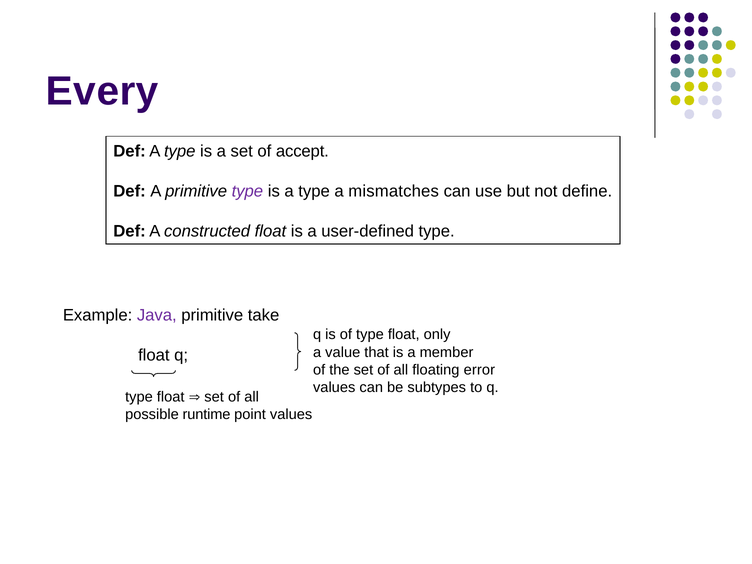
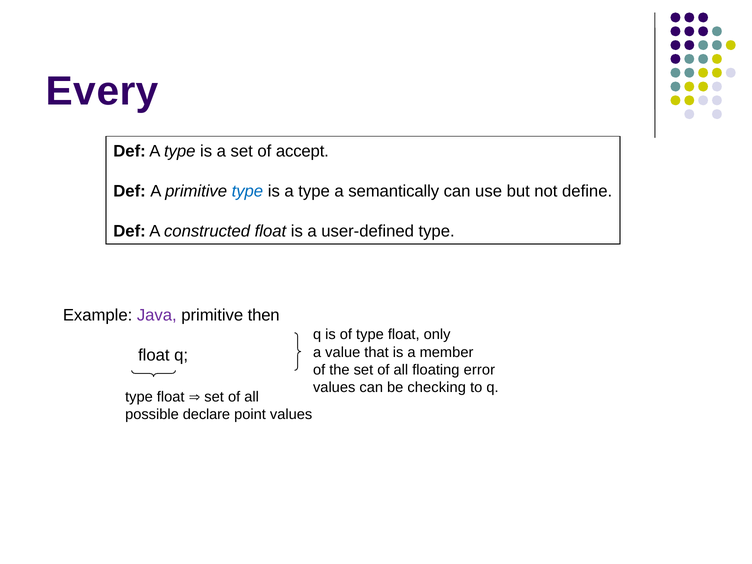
type colour: purple -> blue (247, 191)
mismatches: mismatches -> semantically (394, 191)
take: take -> then (264, 315)
subtypes: subtypes -> checking (437, 387)
runtime: runtime -> declare (206, 415)
